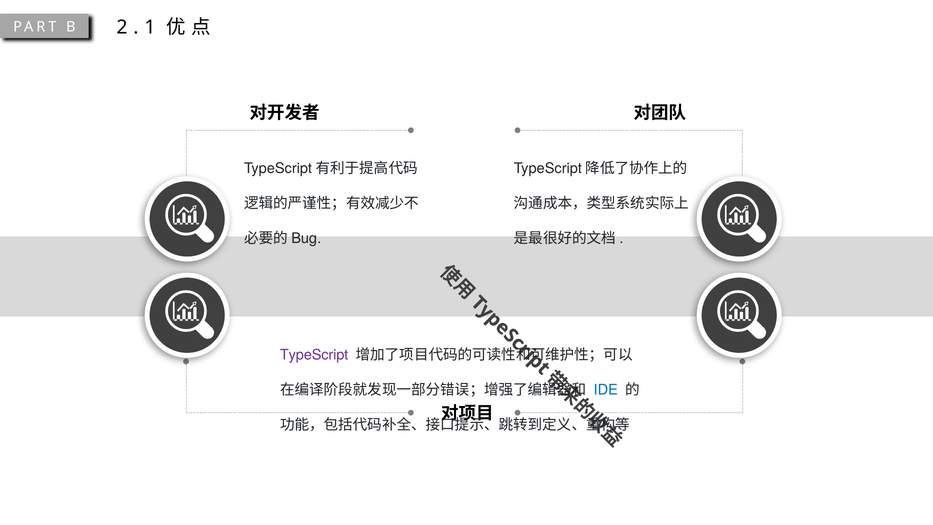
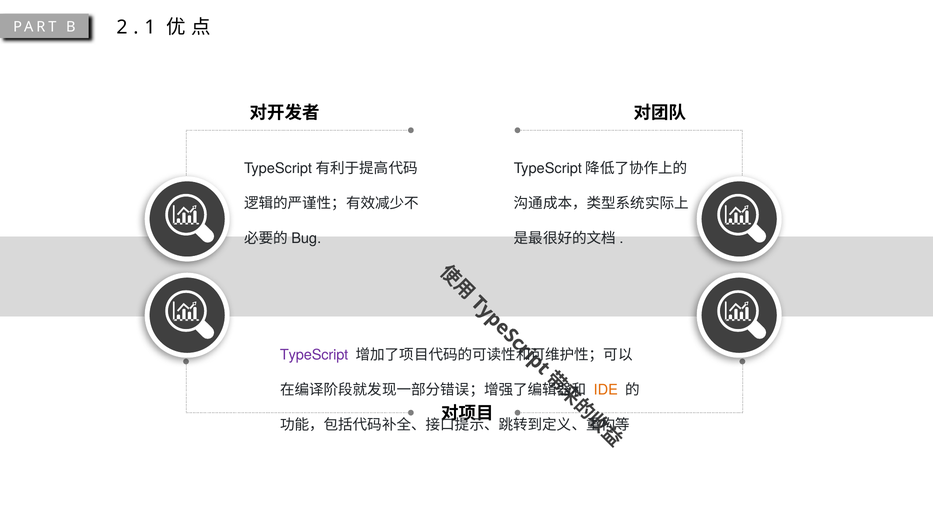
IDE colour: blue -> orange (606, 390)
